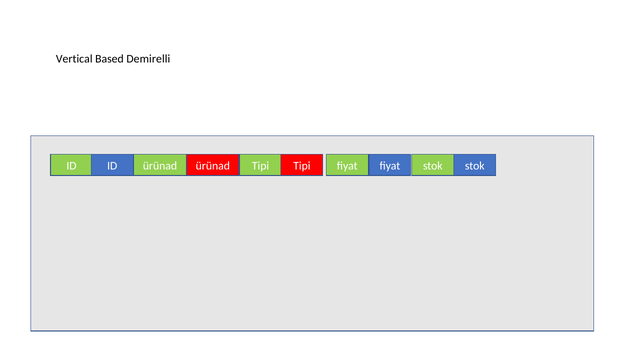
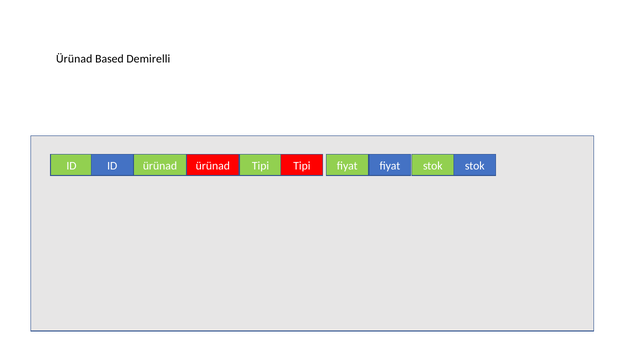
Vertical: Vertical -> Ürünad (74, 59)
